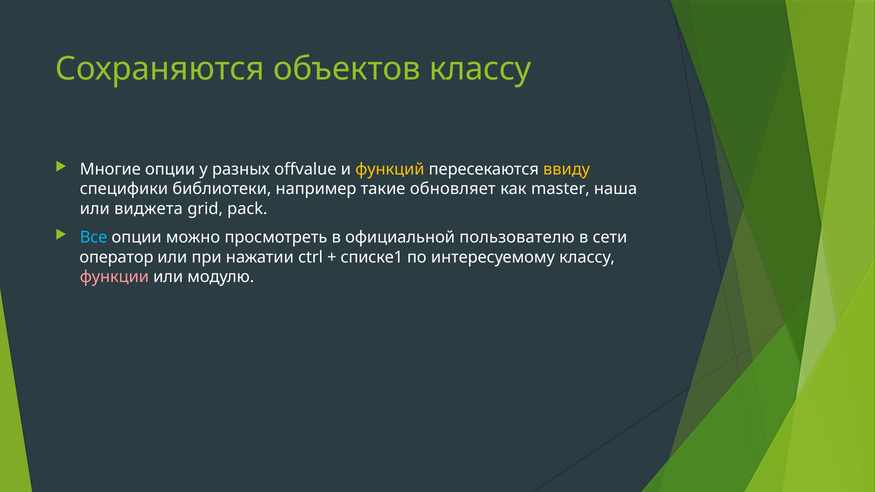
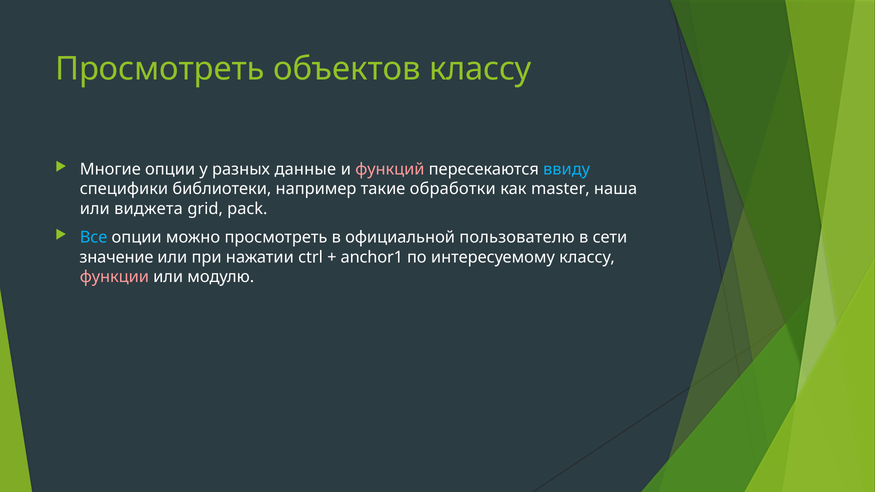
Сохраняются: Сохраняются -> Просмотреть (160, 69)
offvalue: offvalue -> данные (305, 169)
функций colour: yellow -> pink (390, 169)
ввиду colour: yellow -> light blue (567, 169)
обновляет: обновляет -> обработки (453, 189)
оператор: оператор -> значение (116, 257)
списке1: списке1 -> anchor1 (372, 257)
